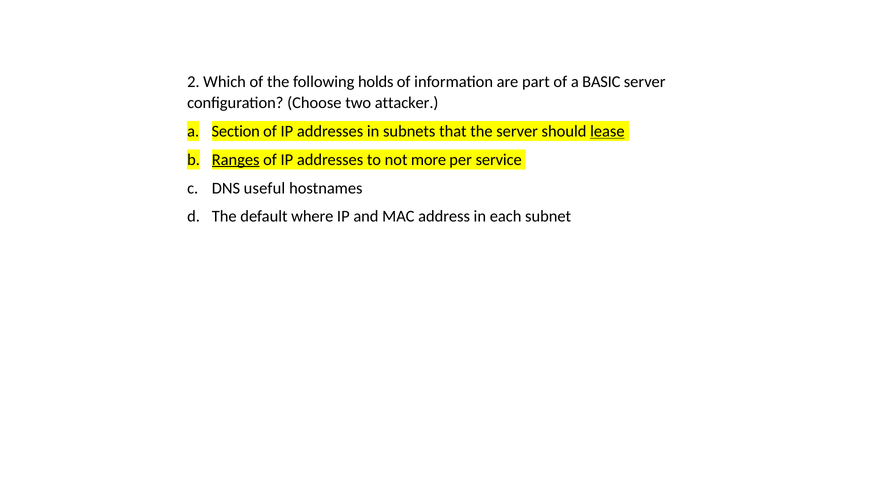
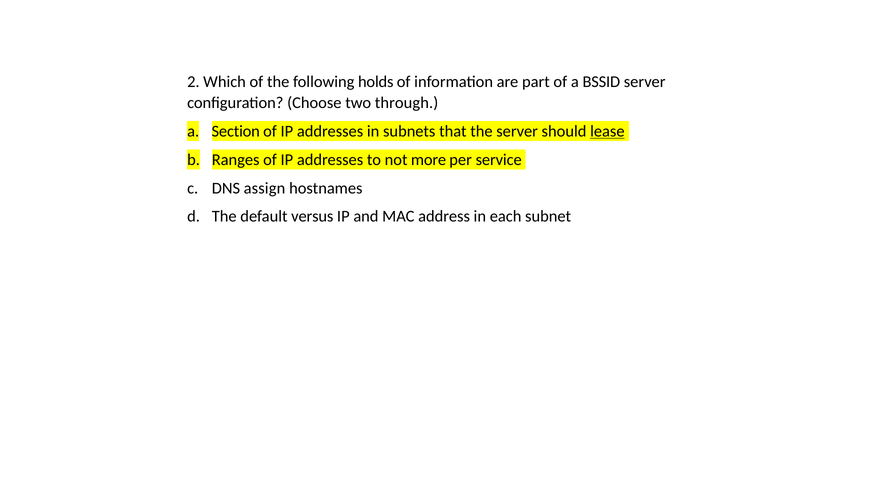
BASIC: BASIC -> BSSID (601, 82)
attacker: attacker -> through (407, 103)
Ranges underline: present -> none (236, 160)
useful: useful -> assign (265, 188)
where: where -> versus (312, 216)
